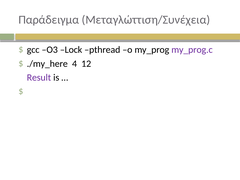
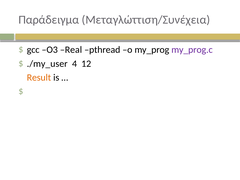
Lock: Lock -> Real (71, 50)
./my_here: ./my_here -> ./my_user (47, 64)
Result colour: purple -> orange (39, 78)
